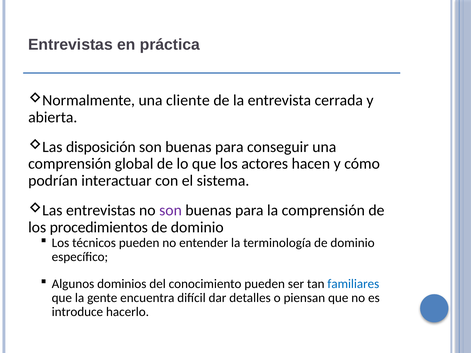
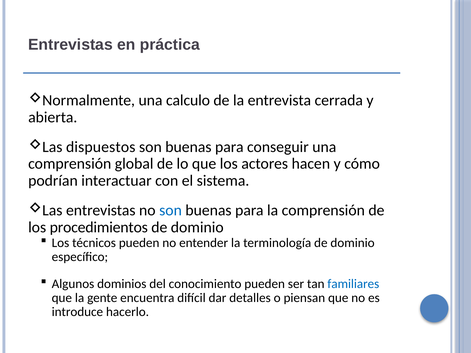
cliente: cliente -> calculo (188, 100)
disposición: disposición -> dispuestos (101, 147)
son colour: purple -> blue (171, 210)
